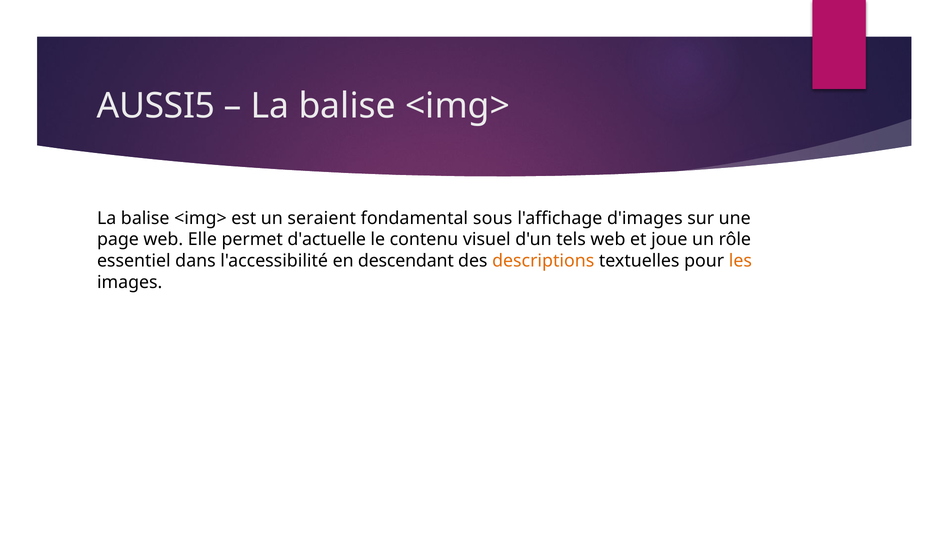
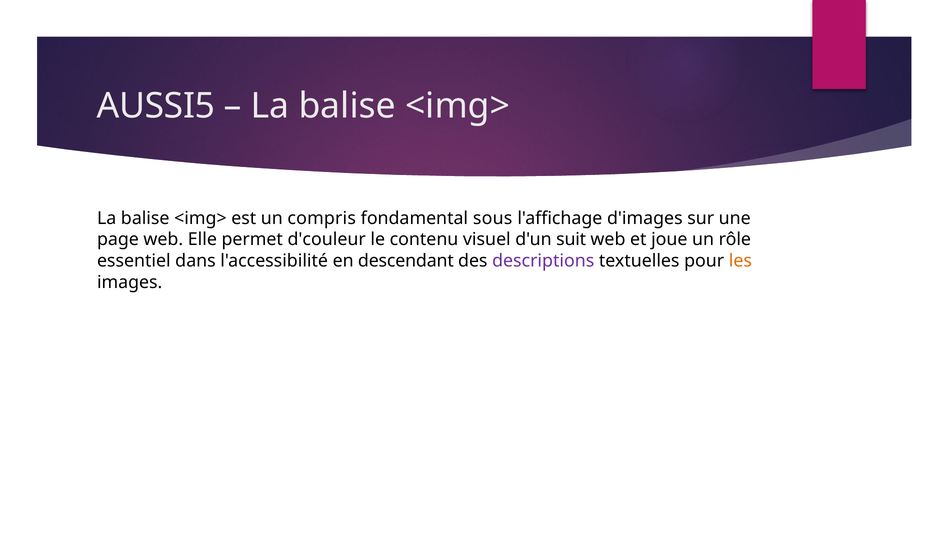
seraient: seraient -> compris (322, 218)
d'actuelle: d'actuelle -> d'couleur (327, 239)
tels: tels -> suit (571, 239)
descriptions colour: orange -> purple (543, 261)
